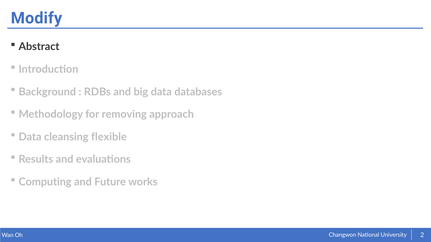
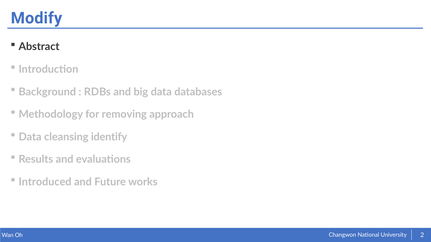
flexible: flexible -> identify (109, 137)
Computing: Computing -> Introduced (45, 182)
